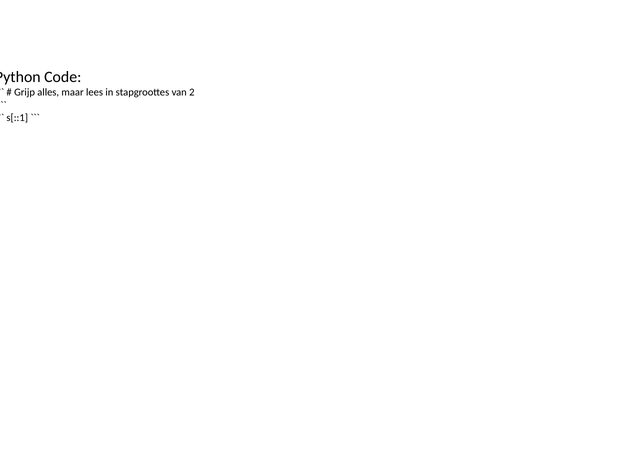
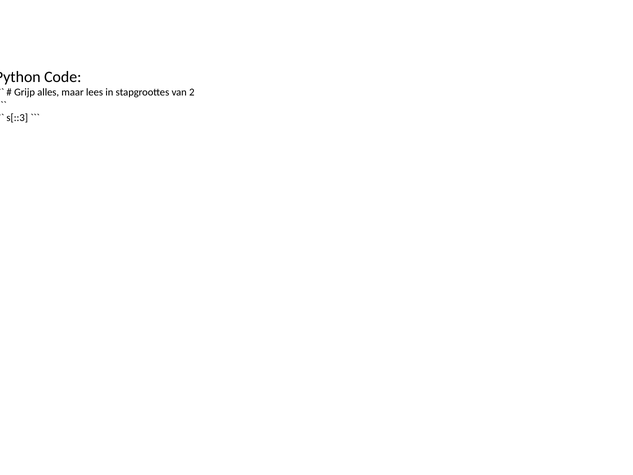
s[::1: s[::1 -> s[::3 (17, 118)
